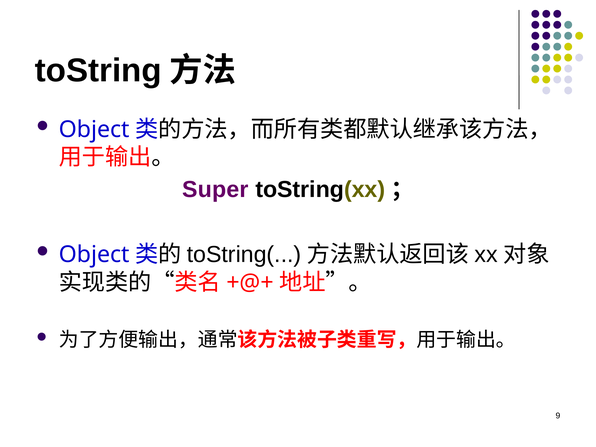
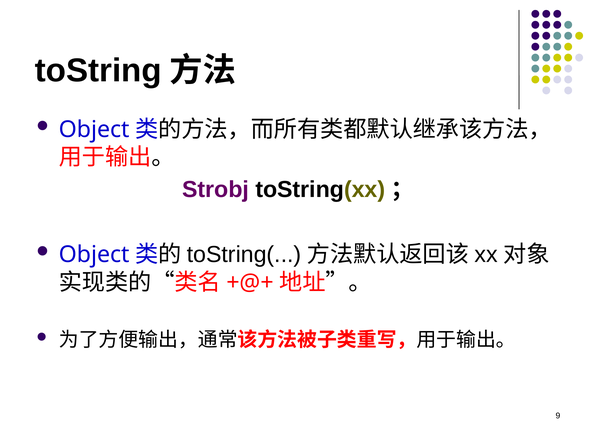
Super: Super -> Strobj (216, 190)
